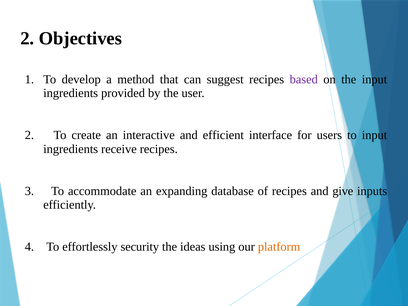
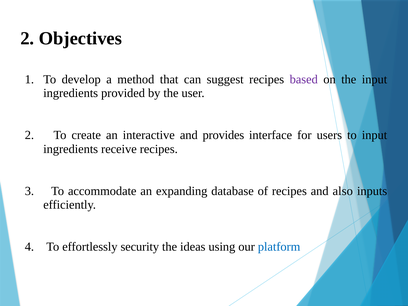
efficient: efficient -> provides (223, 135)
give: give -> also (343, 191)
platform colour: orange -> blue (279, 247)
